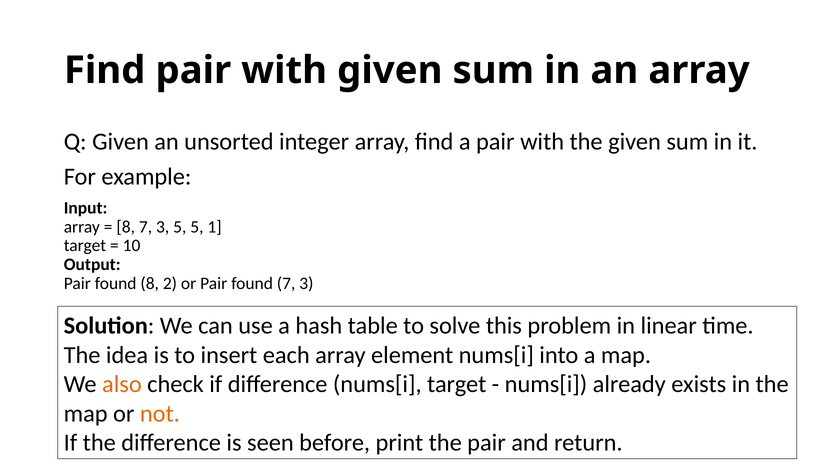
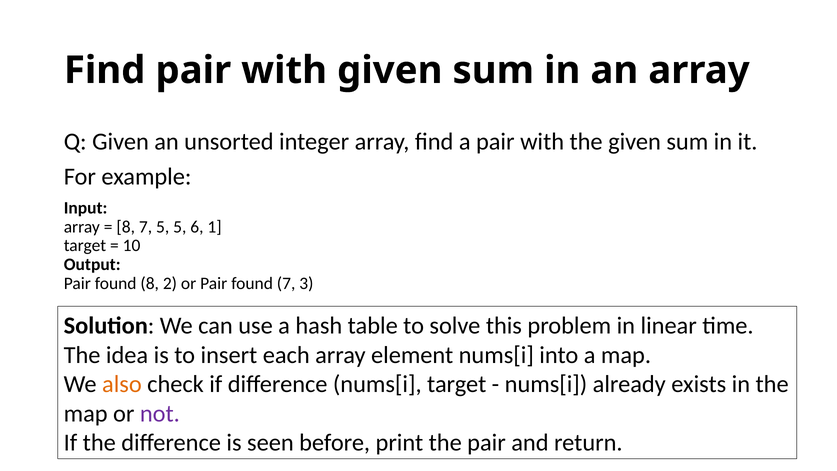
8 7 3: 3 -> 5 (163, 227)
5 5: 5 -> 6 (197, 227)
not colour: orange -> purple (160, 413)
